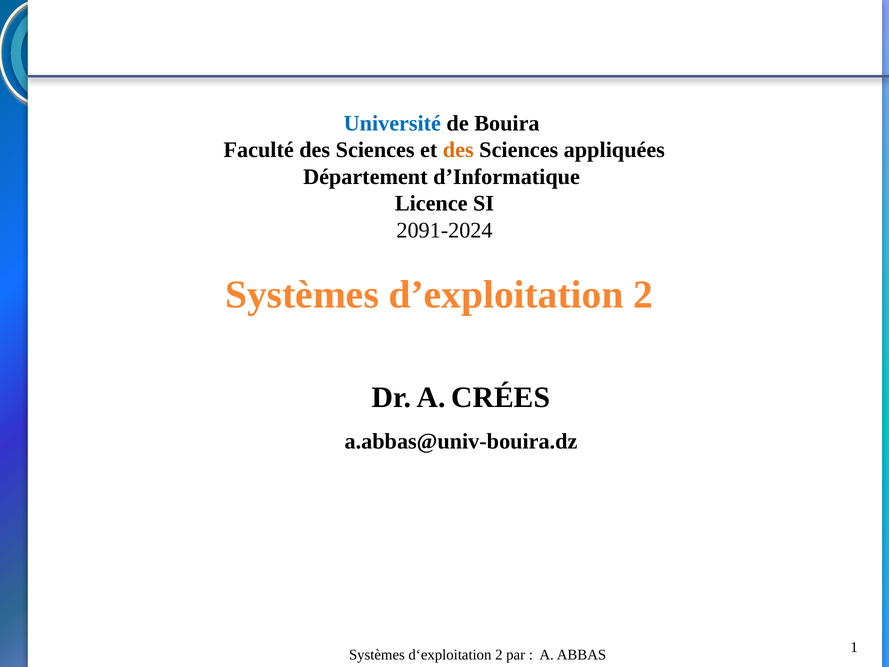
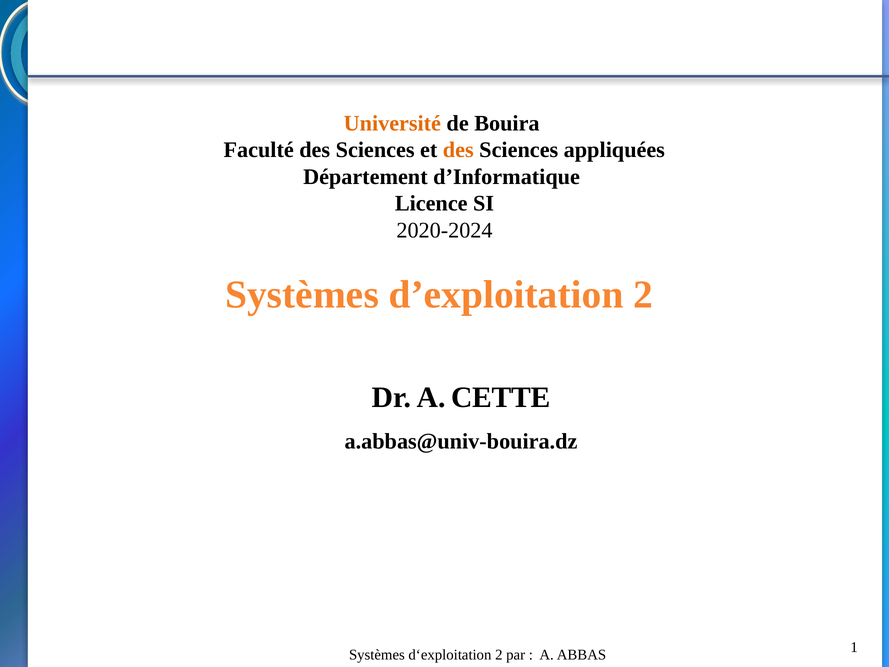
Université colour: blue -> orange (392, 123)
2091-2024: 2091-2024 -> 2020-2024 (444, 230)
CRÉES: CRÉES -> CETTE (501, 397)
